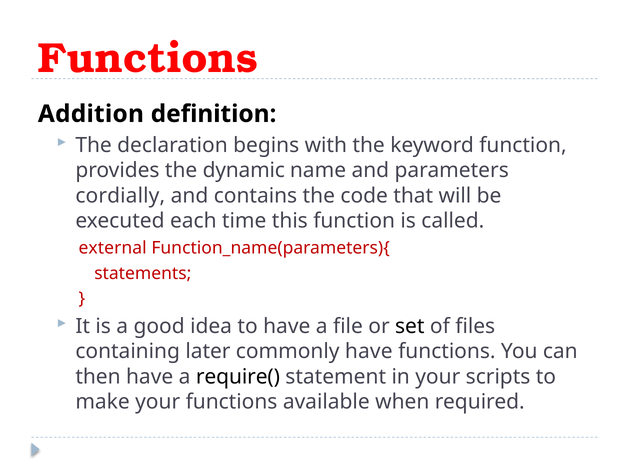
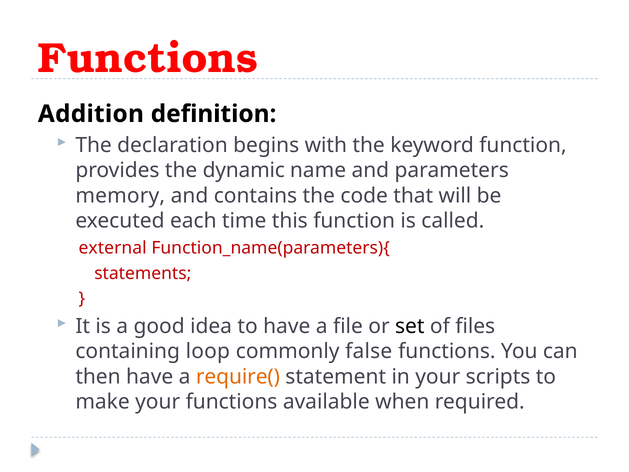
cordially: cordially -> memory (120, 196)
later: later -> loop (208, 351)
commonly have: have -> false (369, 351)
require( colour: black -> orange (238, 377)
